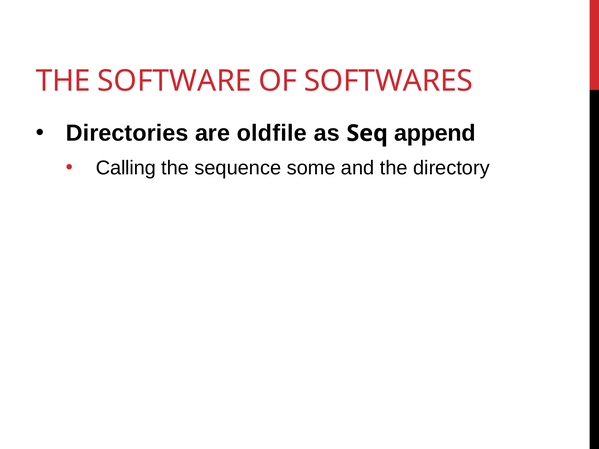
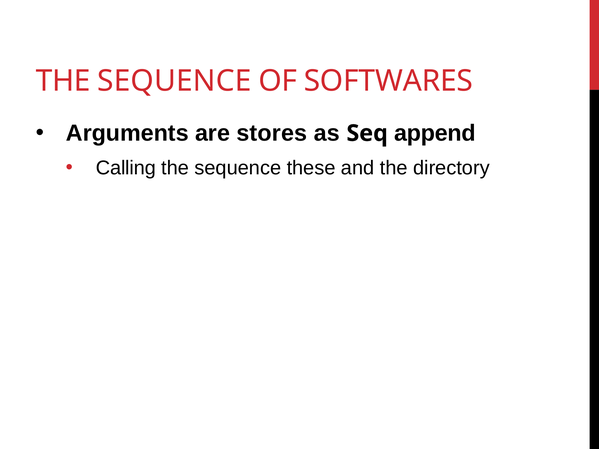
SOFTWARE: SOFTWARE -> SEQUENCE (174, 81)
Directories: Directories -> Arguments (127, 133)
oldfile: oldfile -> stores (272, 133)
some: some -> these (311, 168)
